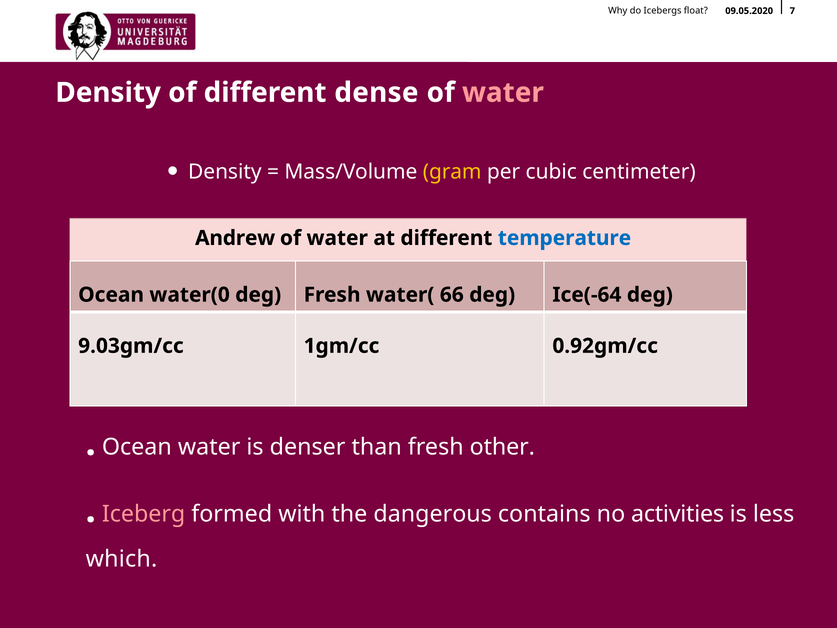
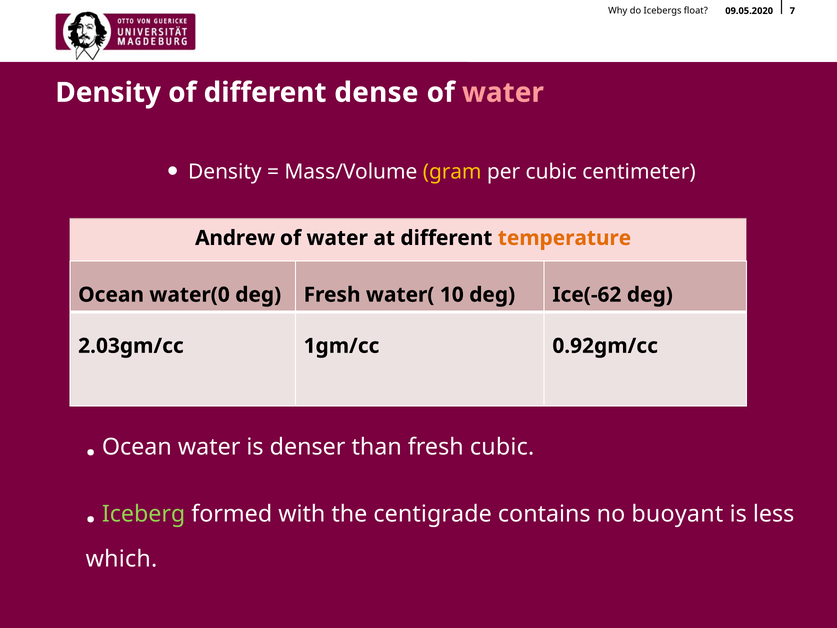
temperature colour: blue -> orange (564, 238)
66: 66 -> 10 (452, 295)
Ice(-64: Ice(-64 -> Ice(-62 (587, 295)
9.03gm/cc: 9.03gm/cc -> 2.03gm/cc (131, 346)
fresh other: other -> cubic (502, 447)
Iceberg colour: pink -> light green (144, 514)
dangerous: dangerous -> centigrade (433, 514)
activities: activities -> buoyant (677, 514)
